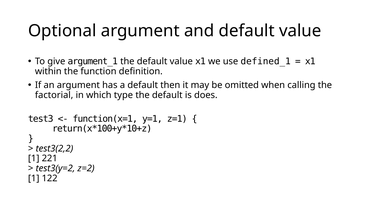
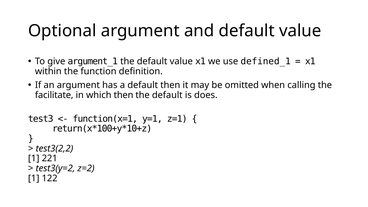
factorial: factorial -> facilitate (54, 95)
which type: type -> then (124, 95)
